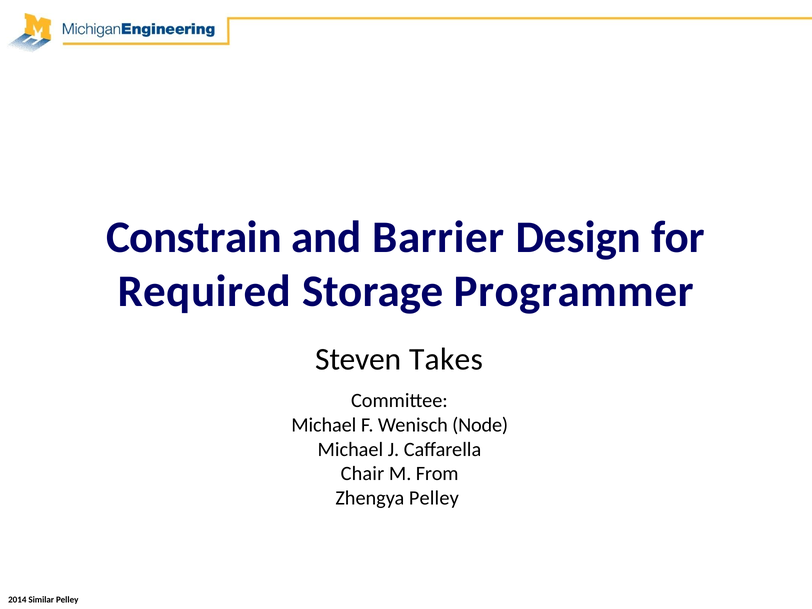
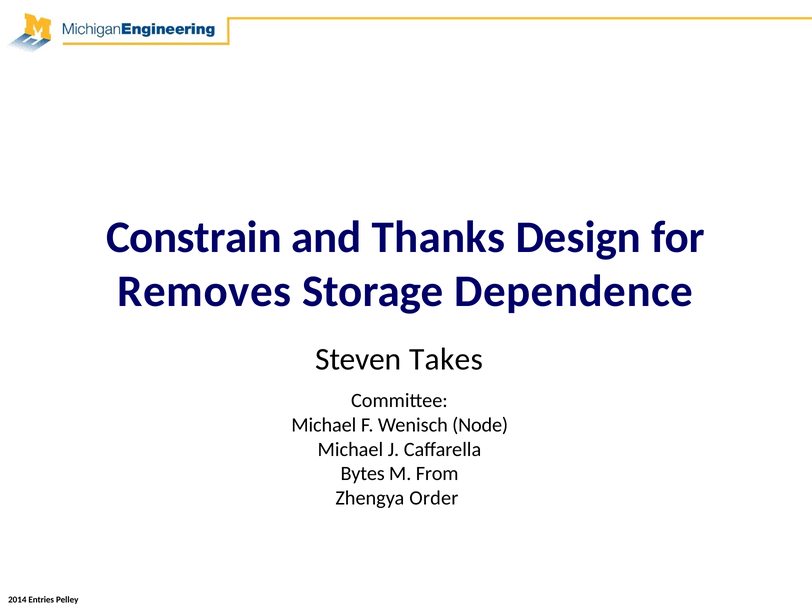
Barrier: Barrier -> Thanks (439, 237)
Required: Required -> Removes (204, 291)
Programmer: Programmer -> Dependence (574, 291)
Chair: Chair -> Bytes (363, 474)
Zhengya Pelley: Pelley -> Order (434, 498)
Similar: Similar -> Entries (41, 600)
